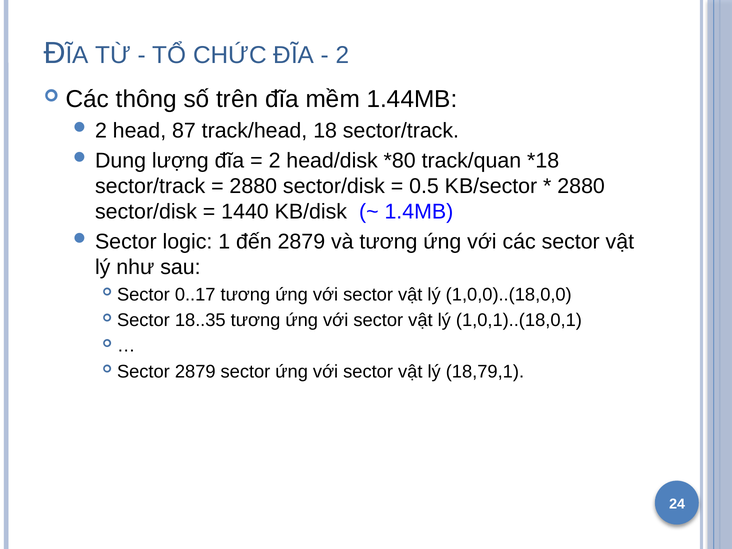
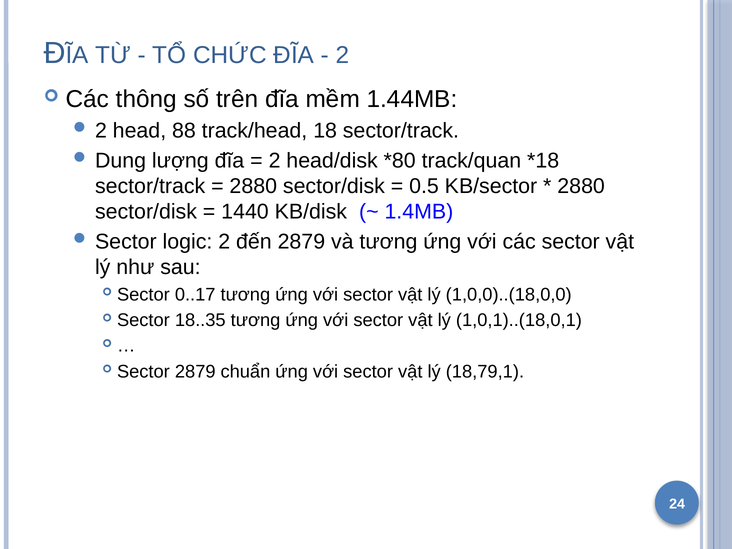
87: 87 -> 88 (184, 131)
logic 1: 1 -> 2 (224, 242)
2879 sector: sector -> chuẩn (245, 371)
